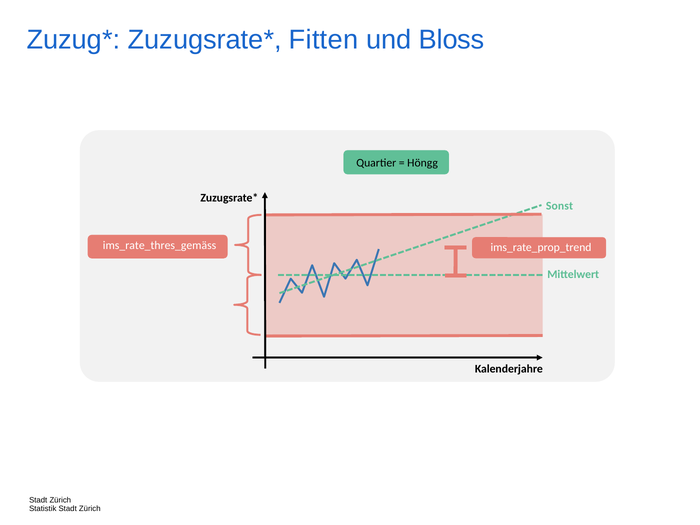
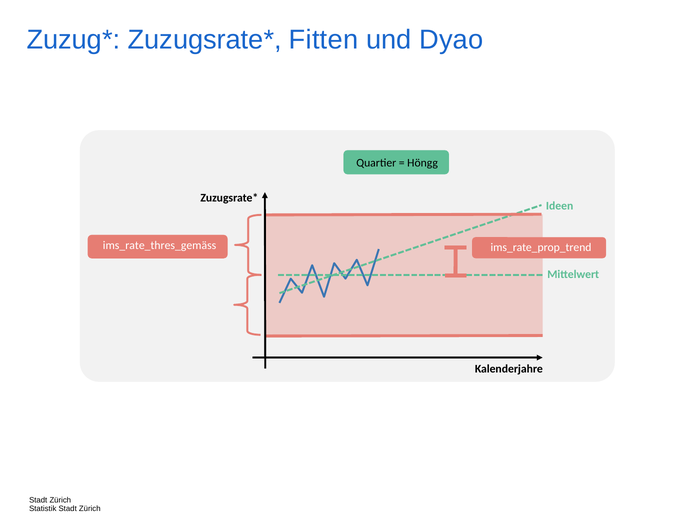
Bloss: Bloss -> Dyao (451, 40)
Sonst: Sonst -> Ideen (560, 206)
